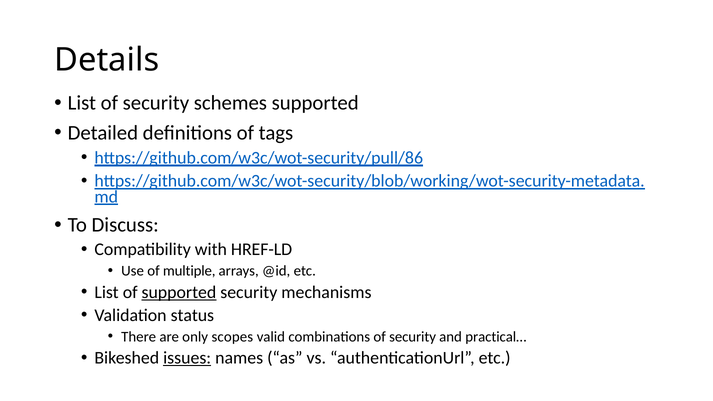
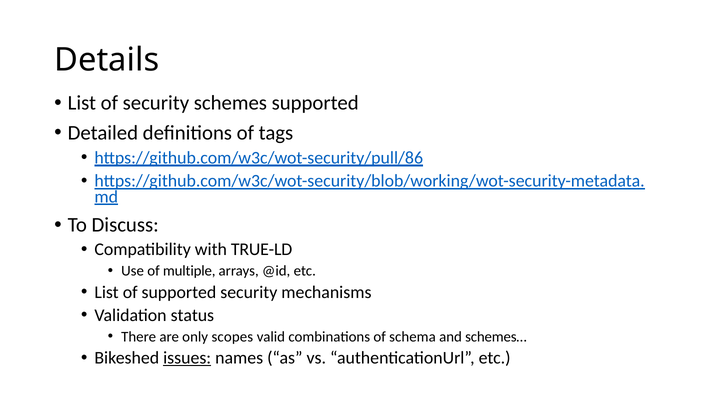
HREF-LD: HREF-LD -> TRUE-LD (262, 250)
supported underline: present -> none (179, 292)
combinations of security: security -> schema (412, 337)
practical…: practical… -> schemes… (496, 337)
